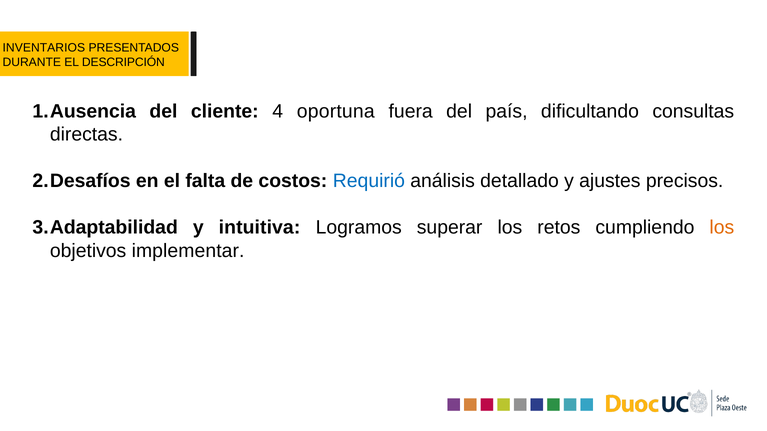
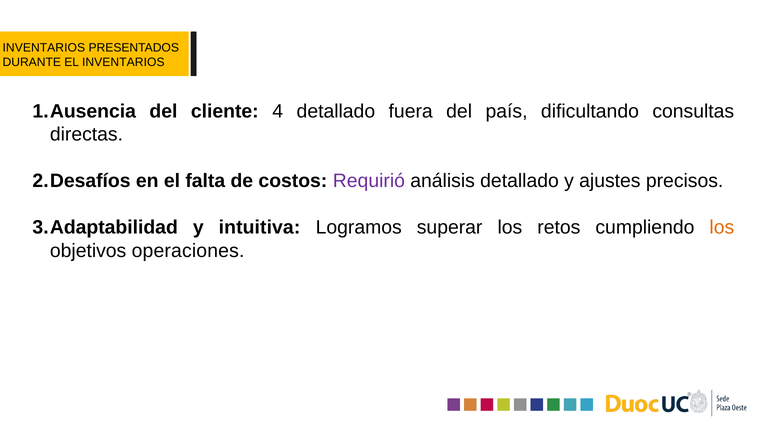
EL DESCRIPCIÓN: DESCRIPCIÓN -> INVENTARIOS (123, 62)
4 oportuna: oportuna -> detallado (336, 111)
Requirió colour: blue -> purple (369, 181)
implementar: implementar -> operaciones (188, 251)
